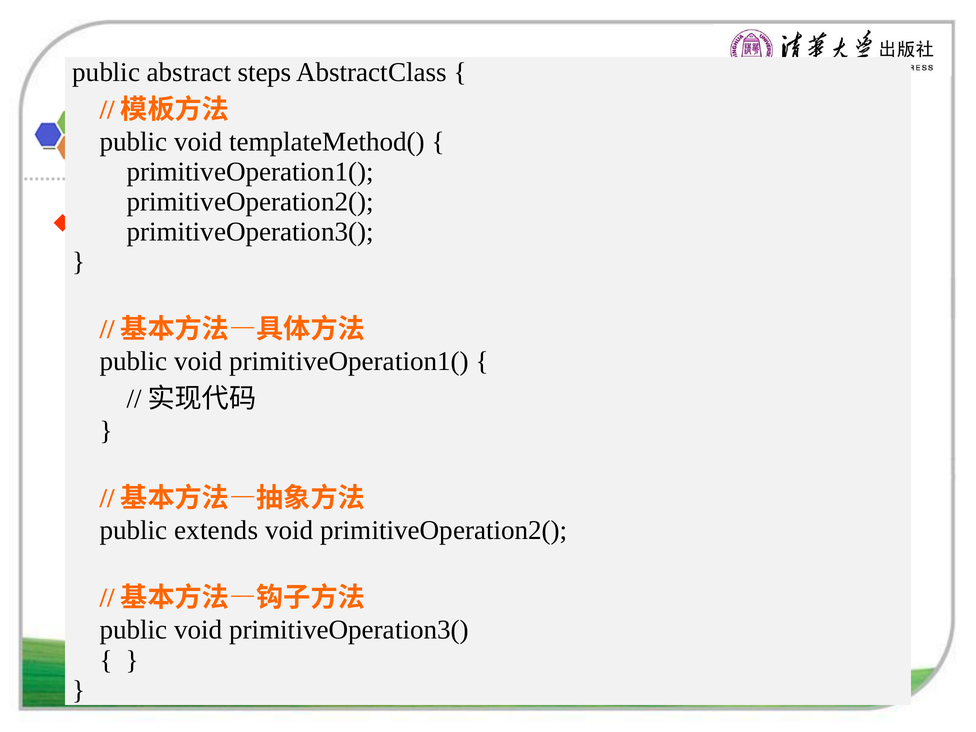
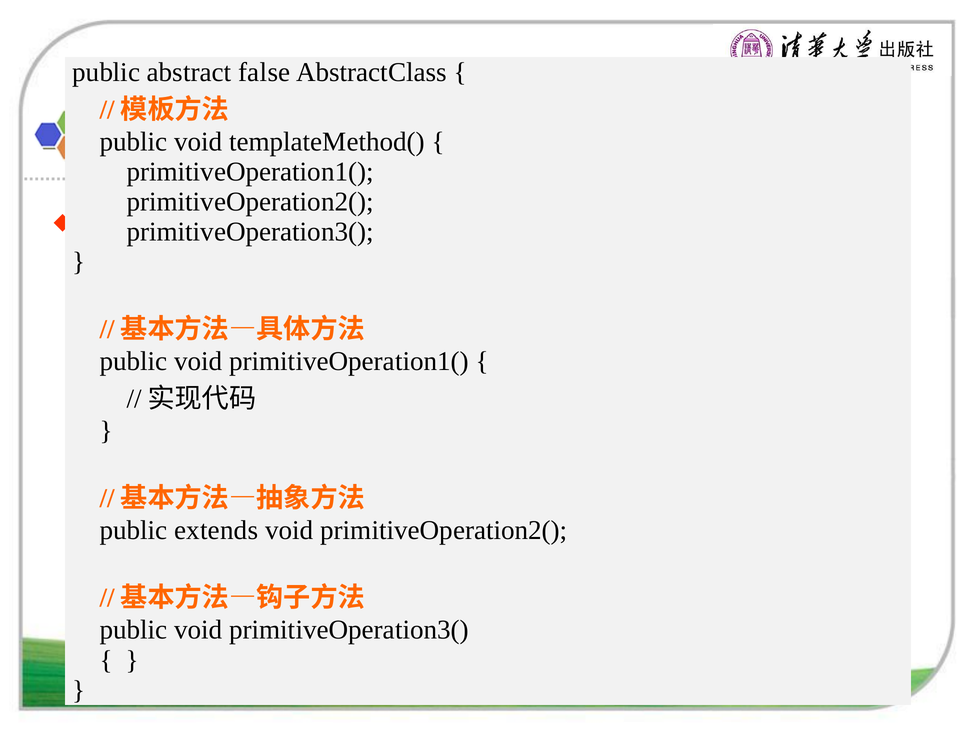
steps: steps -> false (264, 72)
